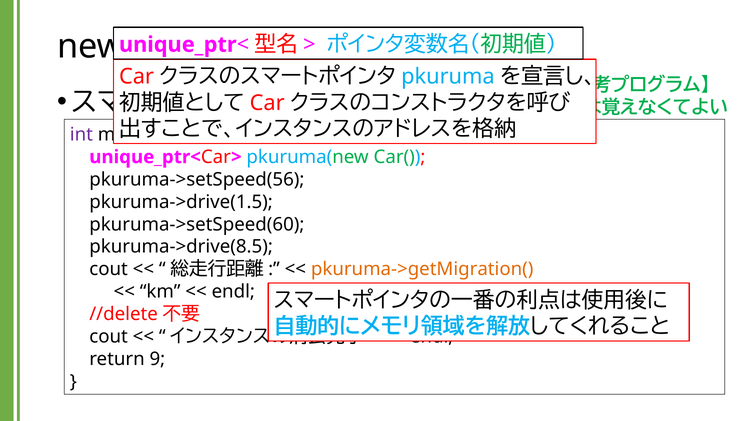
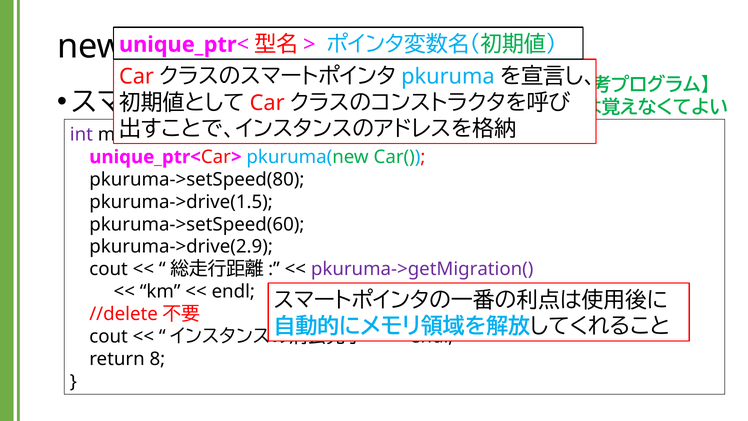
pkuruma->setSpeed(56: pkuruma->setSpeed(56 -> pkuruma->setSpeed(80 (197, 179)
pkuruma->drive(8.5: pkuruma->drive(8.5 -> pkuruma->drive(2.9 (181, 247)
pkuruma->getMigration( colour: orange -> purple (422, 269)
9: 9 -> 8 (157, 359)
